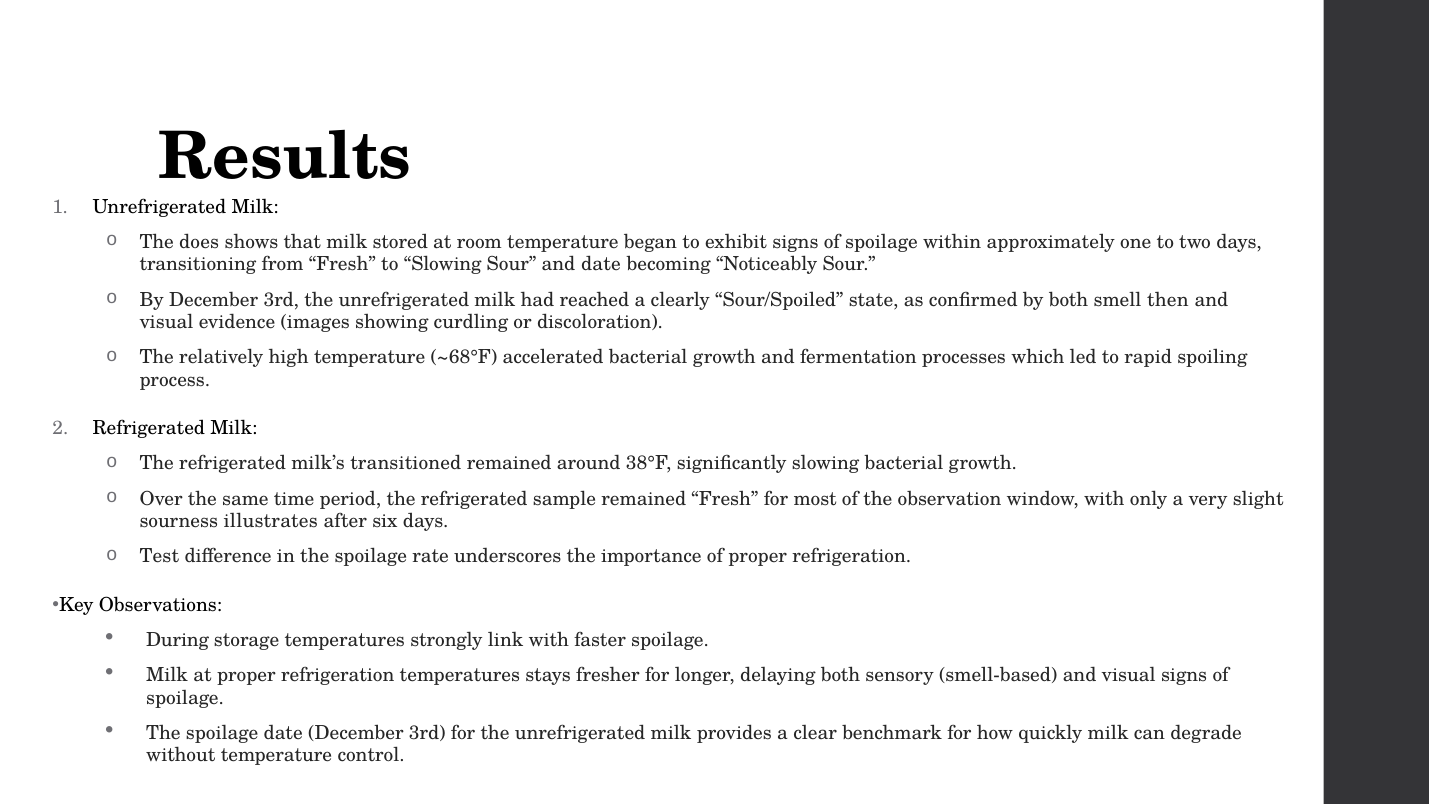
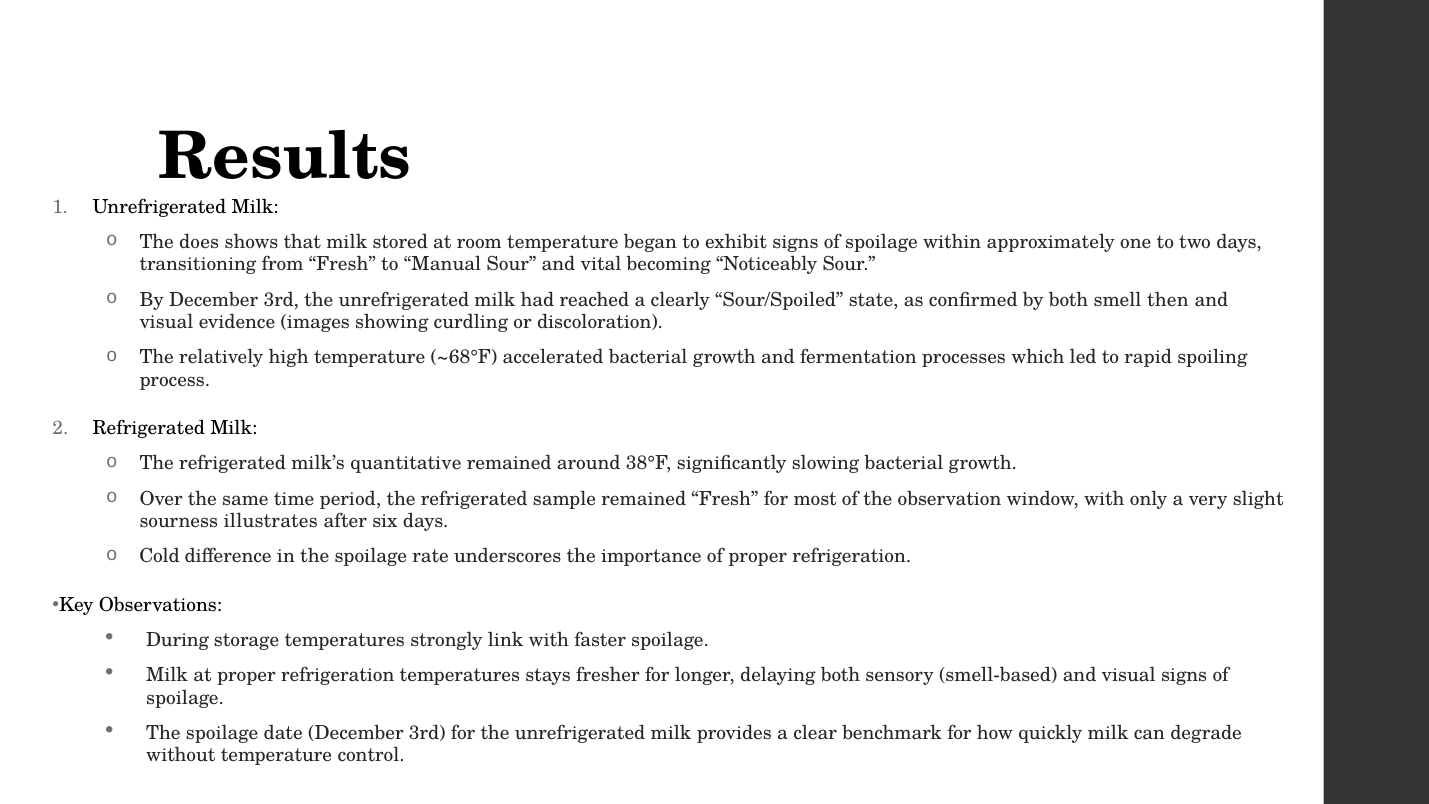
to Slowing: Slowing -> Manual (443, 264)
and date: date -> vital (601, 264)
transitioned: transitioned -> quantitative (406, 463)
Test: Test -> Cold (159, 556)
